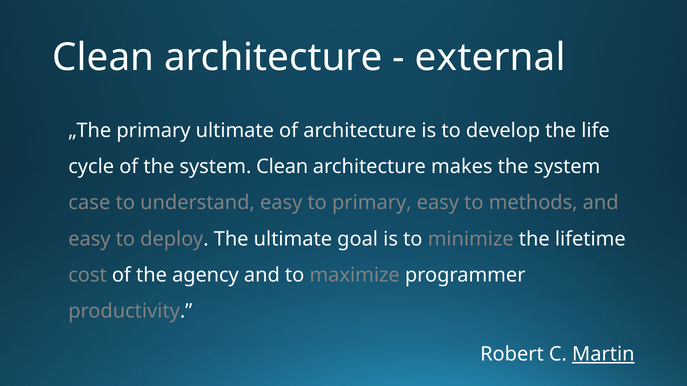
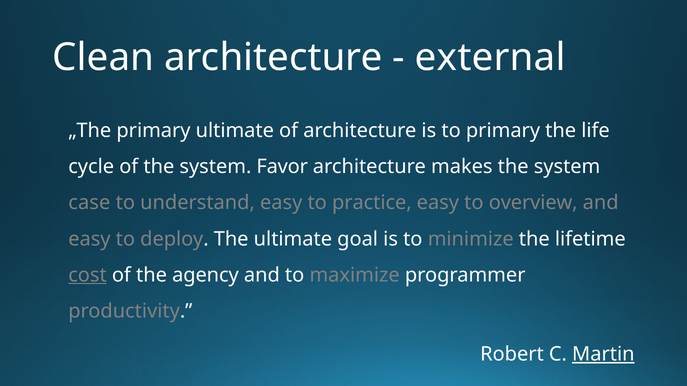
to develop: develop -> primary (503, 131)
system Clean: Clean -> Favor (282, 167)
to primary: primary -> practice (372, 203)
methods: methods -> overview (533, 203)
cost underline: none -> present (88, 275)
